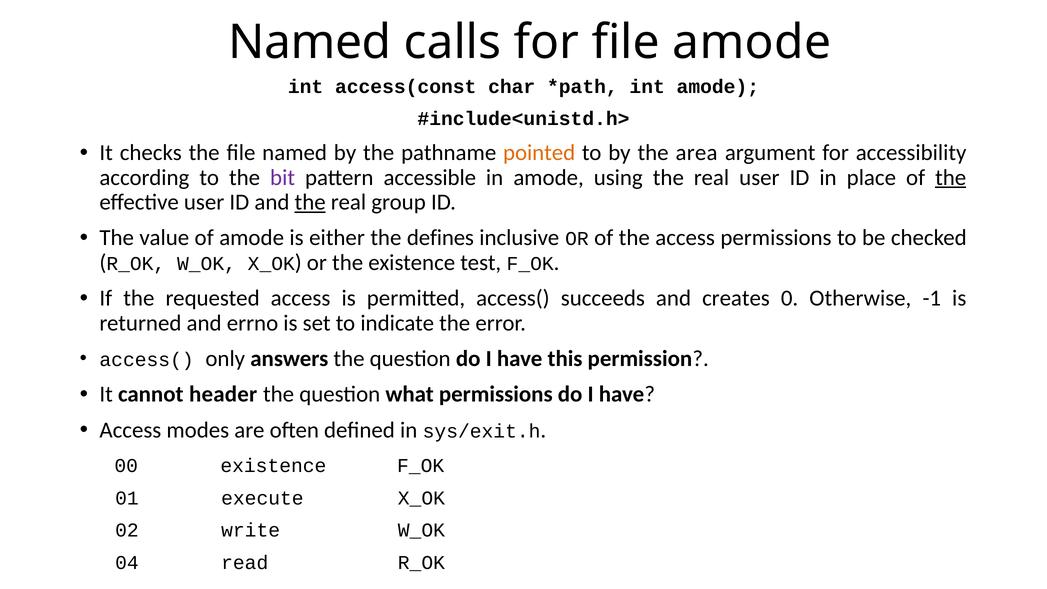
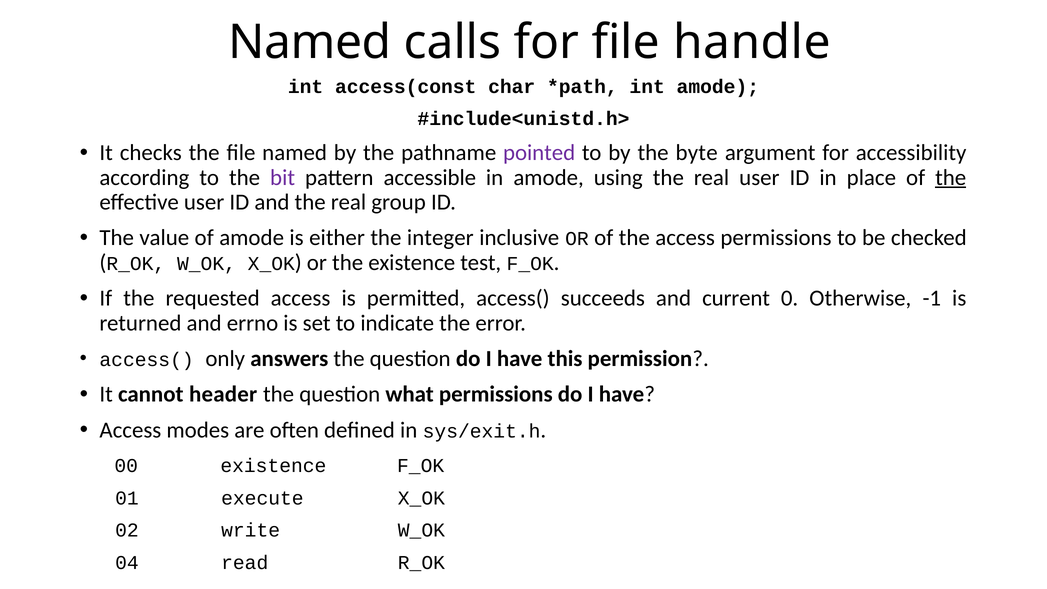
file amode: amode -> handle (752, 43)
pointed colour: orange -> purple (539, 153)
area: area -> byte (697, 153)
the underline: present -> none (310, 202)
defines: defines -> integer (440, 238)
creates: creates -> current (736, 298)
